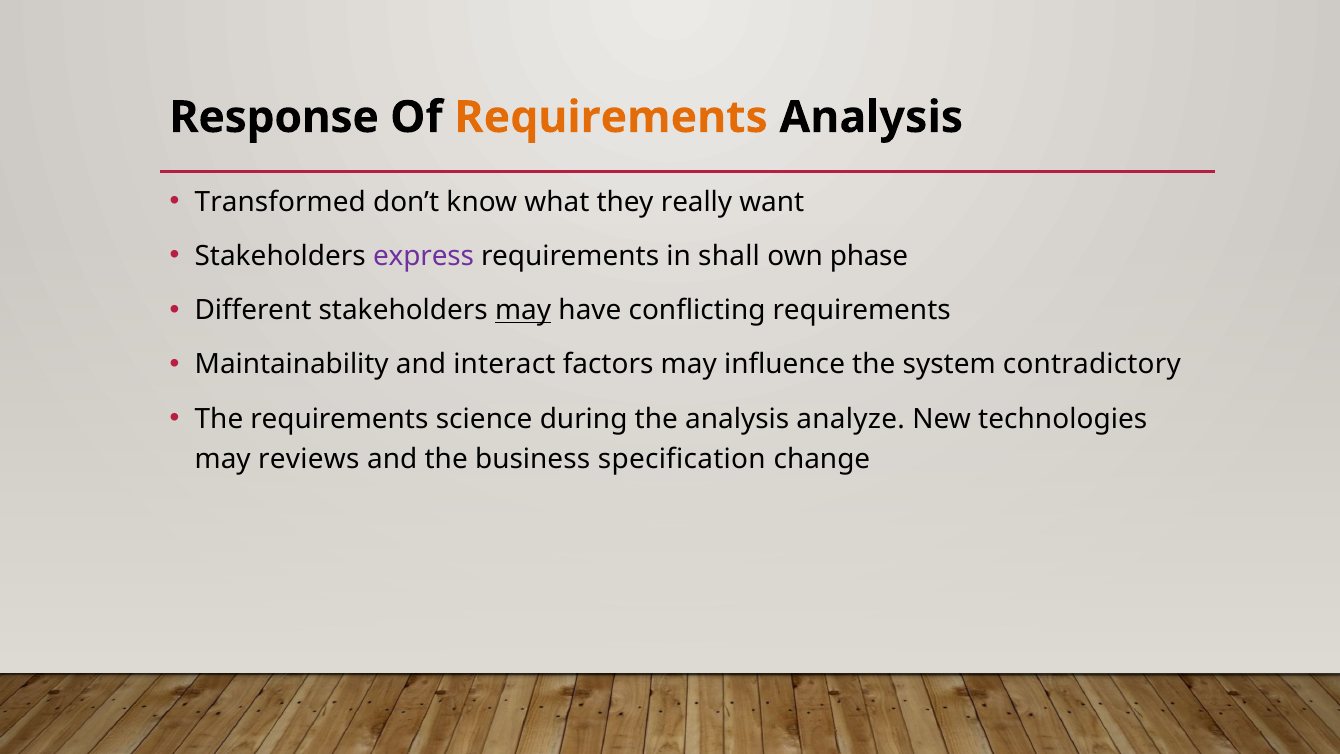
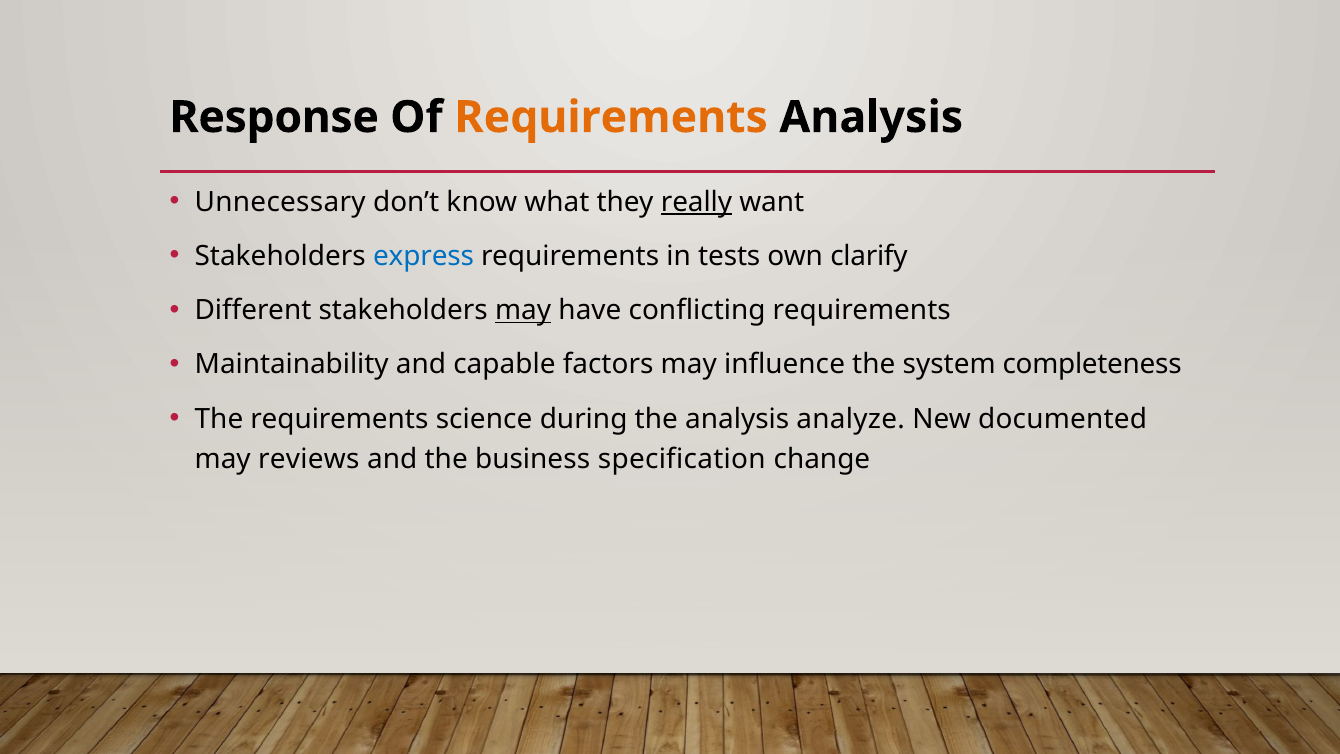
Transformed: Transformed -> Unnecessary (280, 202)
really underline: none -> present (696, 202)
express colour: purple -> blue (424, 256)
shall: shall -> tests (729, 256)
phase: phase -> clarify (869, 256)
interact: interact -> capable (504, 365)
contradictory: contradictory -> completeness (1092, 365)
technologies: technologies -> documented (1063, 419)
